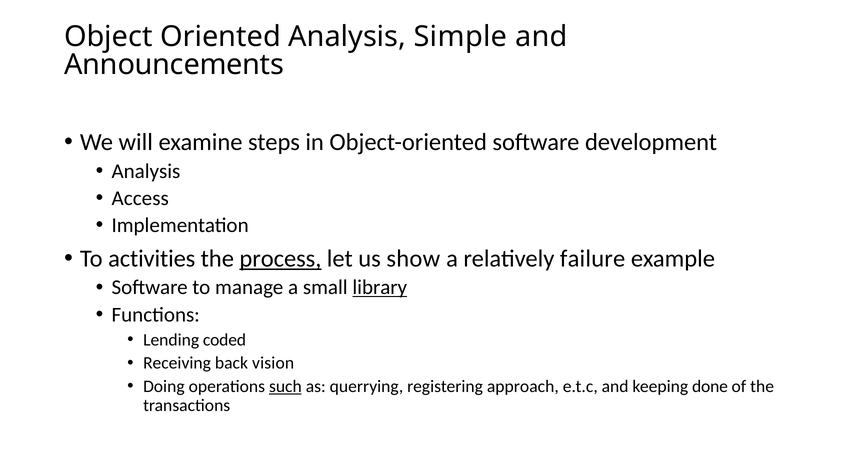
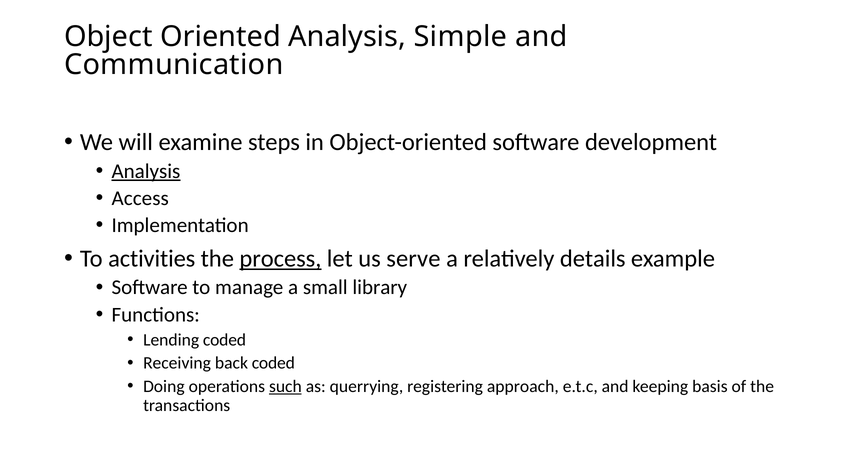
Announcements: Announcements -> Communication (174, 65)
Analysis underline: none -> present (146, 171)
show: show -> serve (413, 259)
failure: failure -> details (593, 259)
library underline: present -> none (380, 288)
back vision: vision -> coded (273, 364)
done: done -> basis (710, 387)
